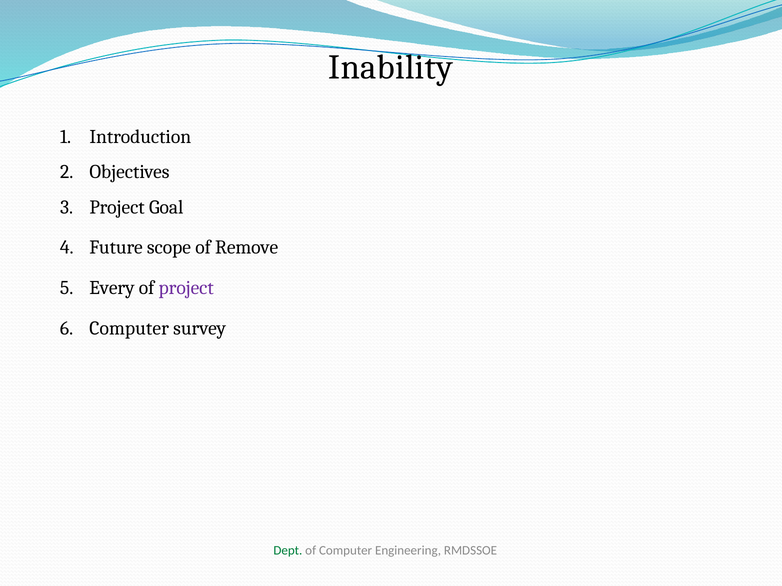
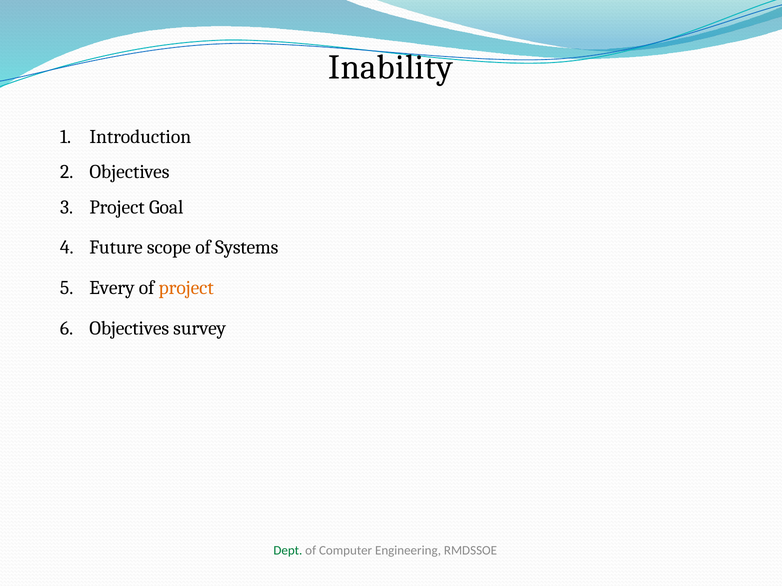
Remove: Remove -> Systems (247, 248)
project colour: purple -> orange (186, 288)
Computer: Computer -> Objectives (129, 328)
